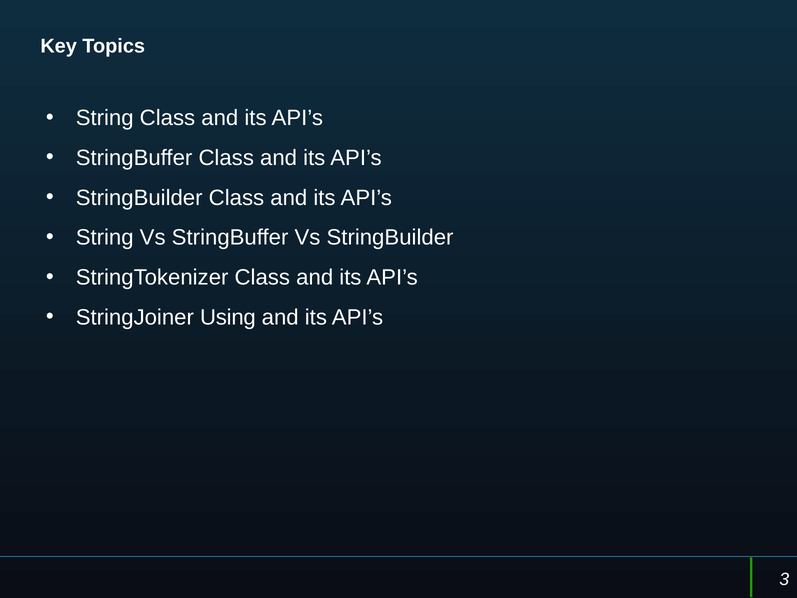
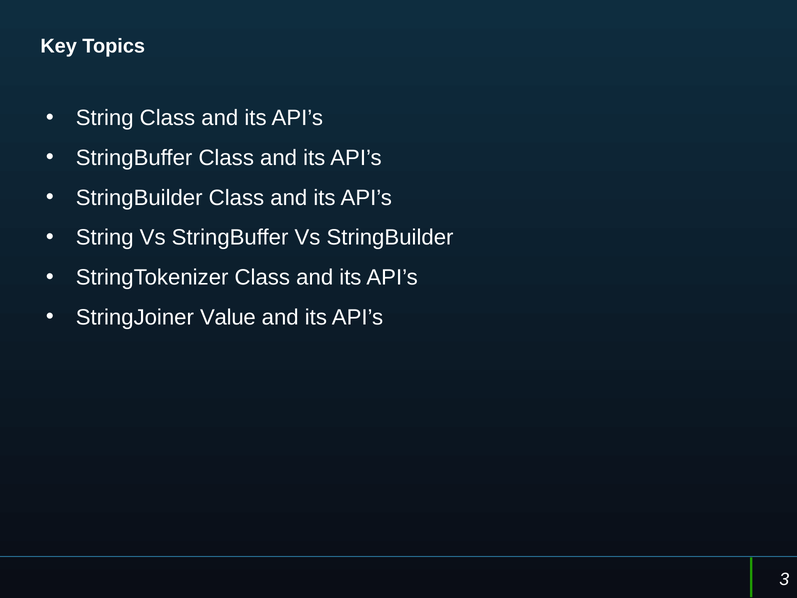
Using: Using -> Value (228, 317)
